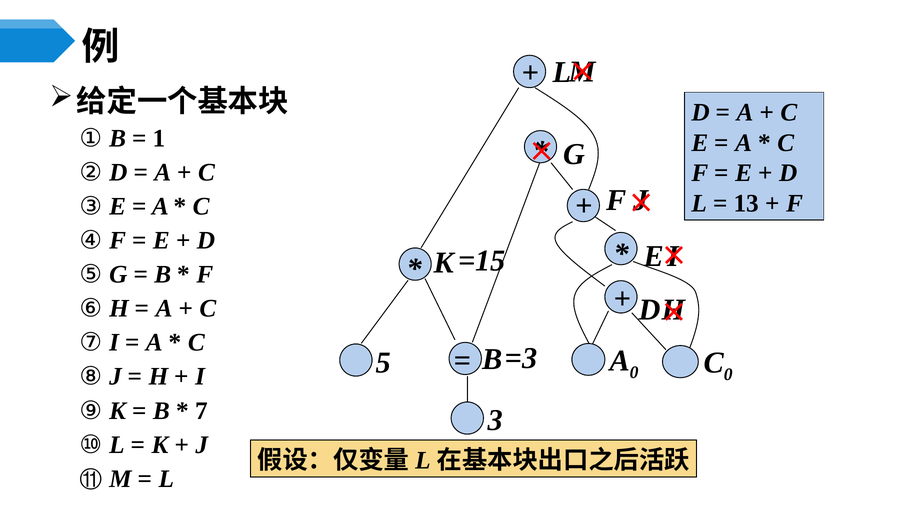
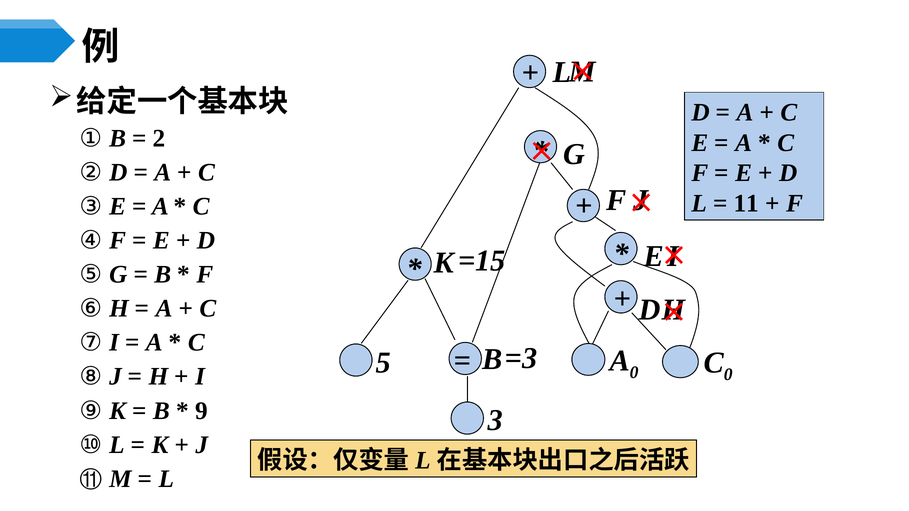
1: 1 -> 2 (159, 138)
13: 13 -> 11 (746, 204)
7: 7 -> 9 (201, 411)
